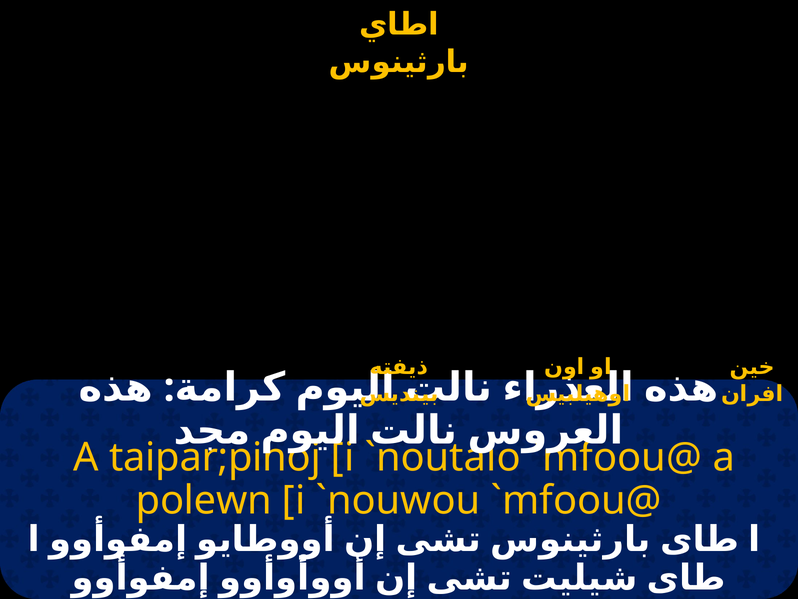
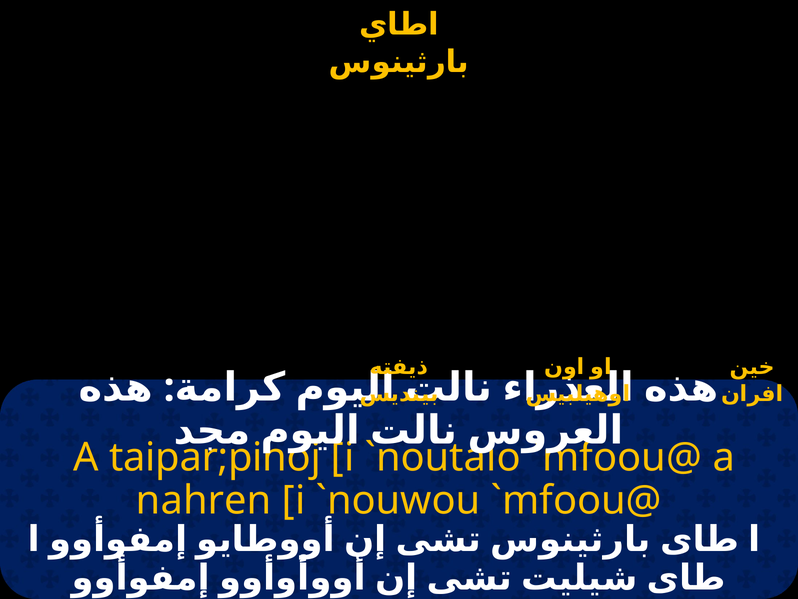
polewn: polewn -> nahren (204, 500)
